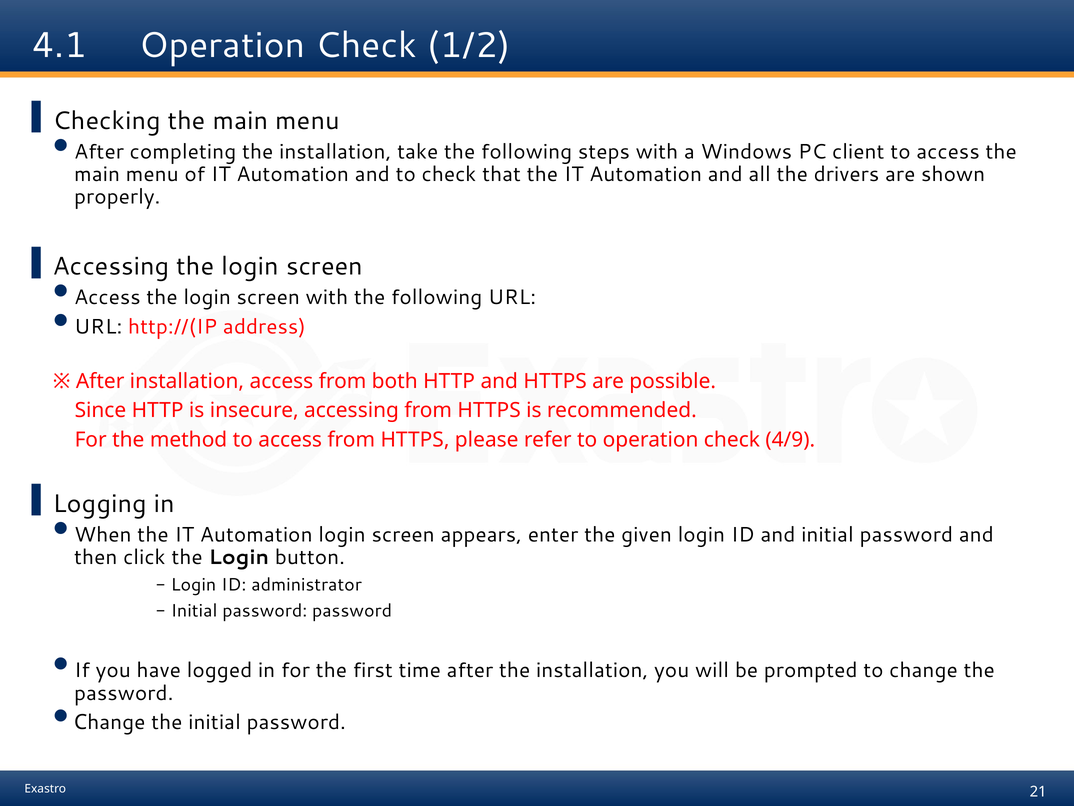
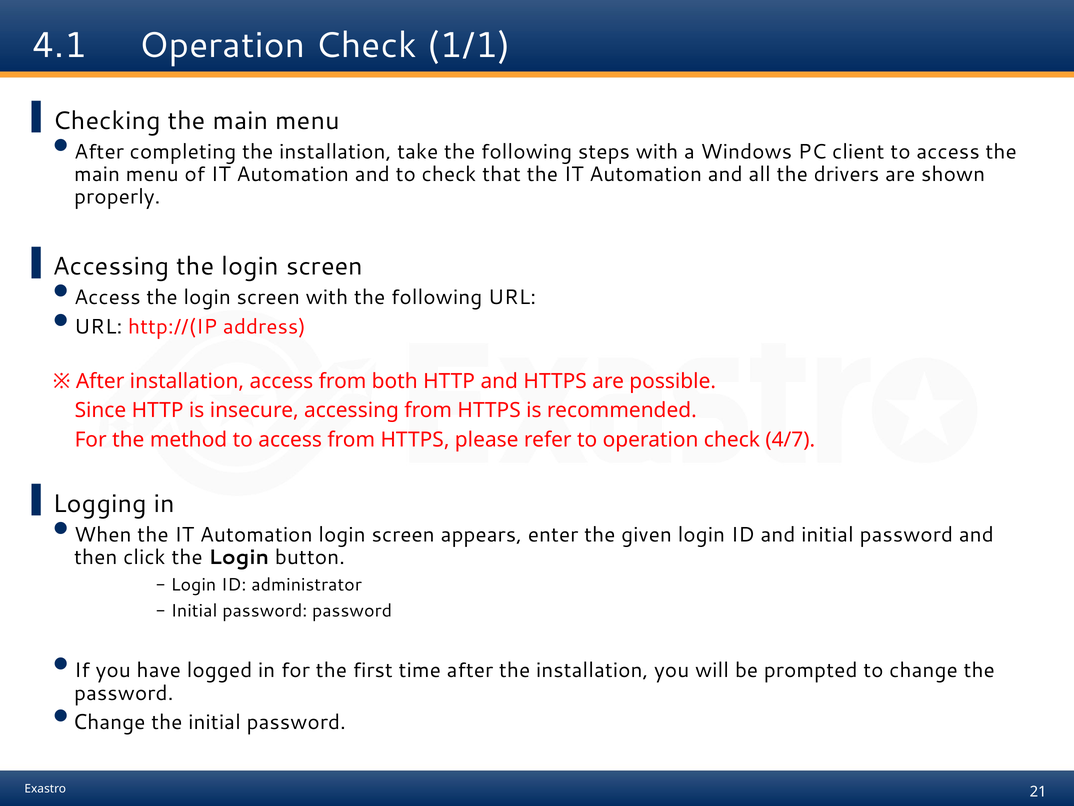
1/2: 1/2 -> 1/1 (469, 46)
4/9: 4/9 -> 4/7 (790, 439)
